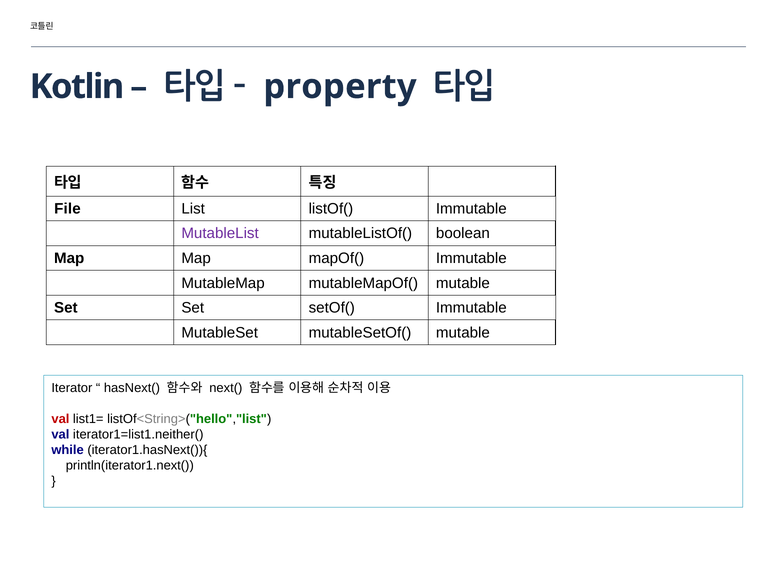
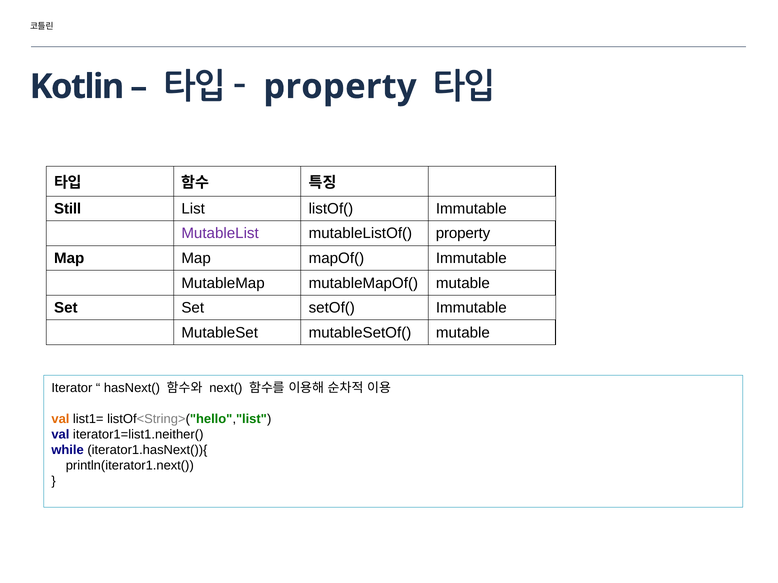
File: File -> Still (68, 209)
mutableListOf( boolean: boolean -> property (463, 234)
val colour: red -> orange (60, 419)
